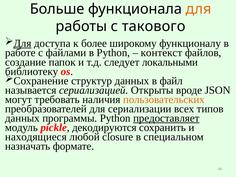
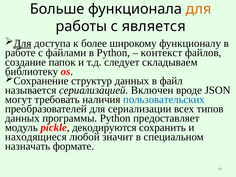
такового: такового -> является (154, 26)
локальными: локальными -> складываем (170, 62)
Открыты: Открыты -> Включен (152, 90)
пользовательских colour: orange -> blue (164, 99)
предоставляет underline: present -> none (166, 118)
closure: closure -> значит (118, 137)
